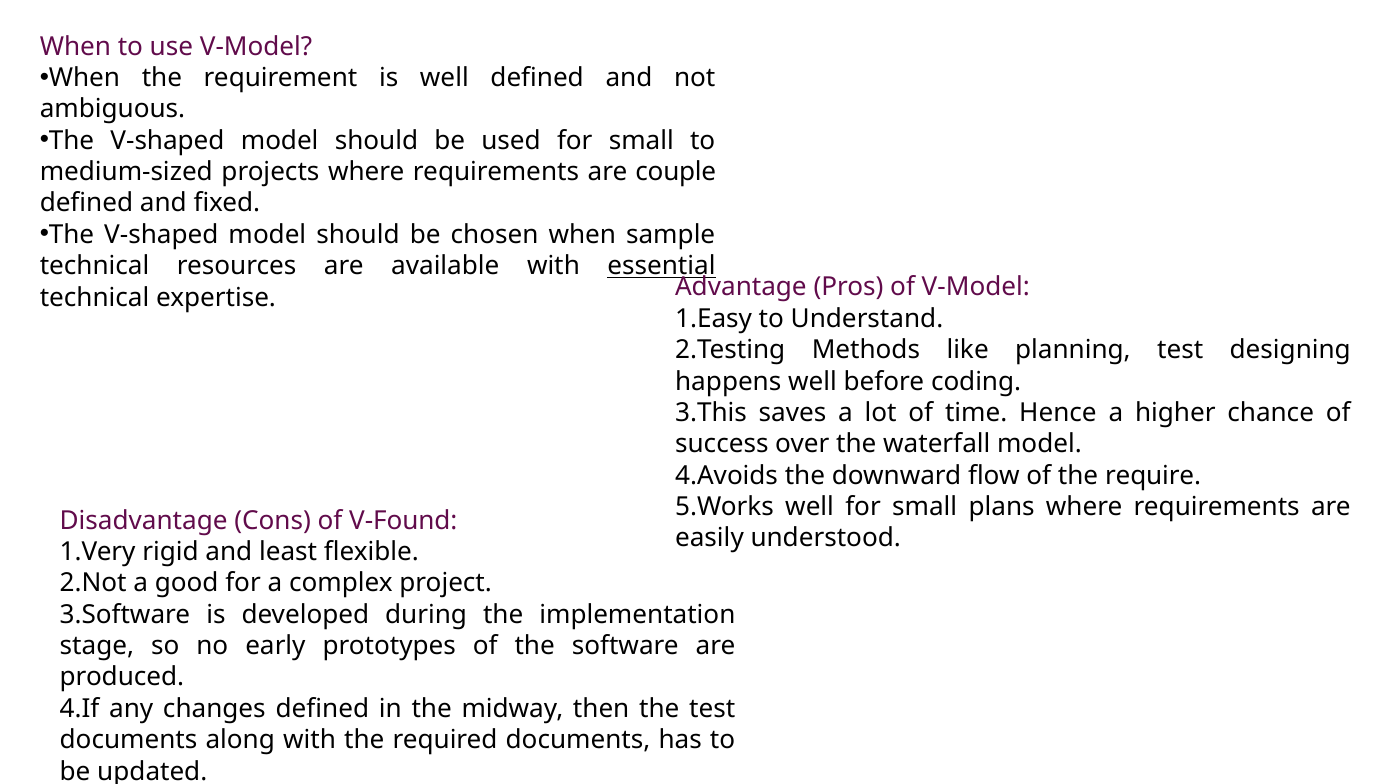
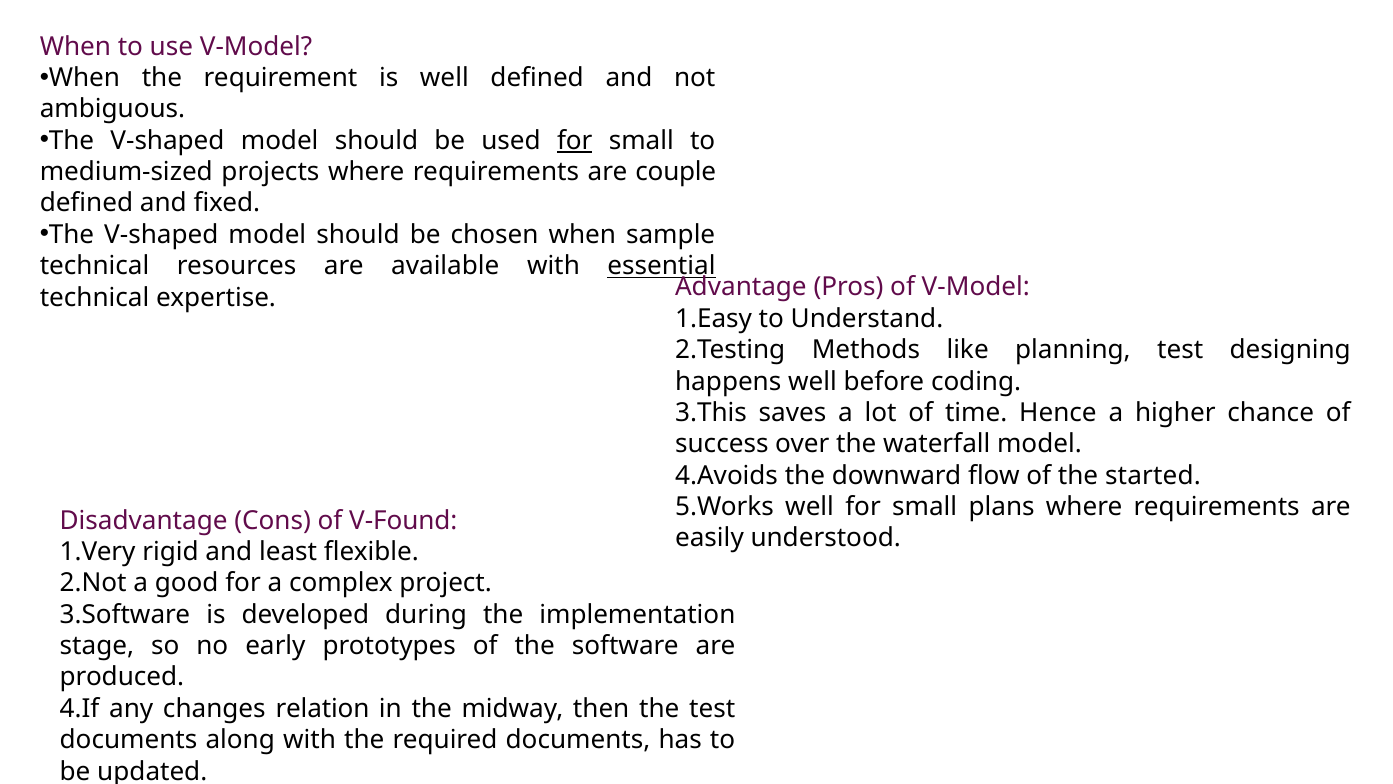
for underline: none -> present (575, 141)
require: require -> started (1153, 475)
changes defined: defined -> relation (322, 708)
